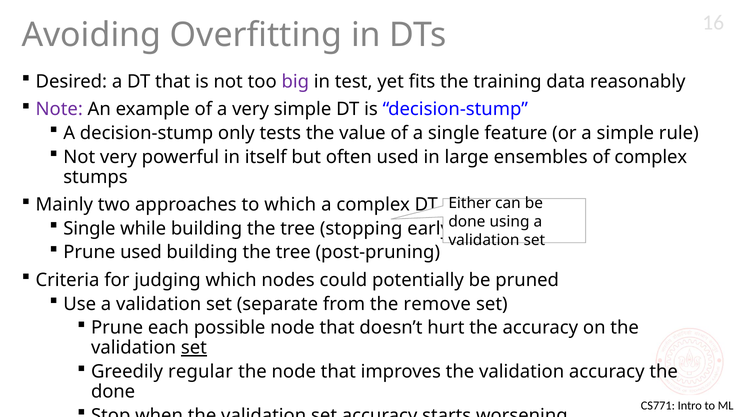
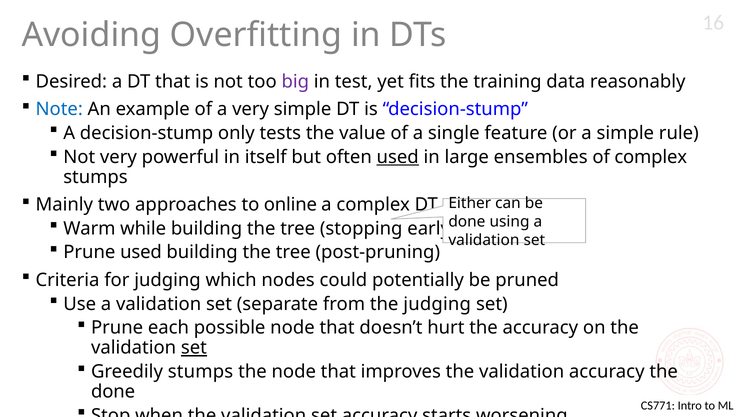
Note colour: purple -> blue (59, 109)
used underline: none -> present (398, 157)
to which: which -> online (290, 204)
Single: Single -> Warm (89, 228)
the remove: remove -> judging (437, 303)
Greedily regular: regular -> stumps (201, 371)
